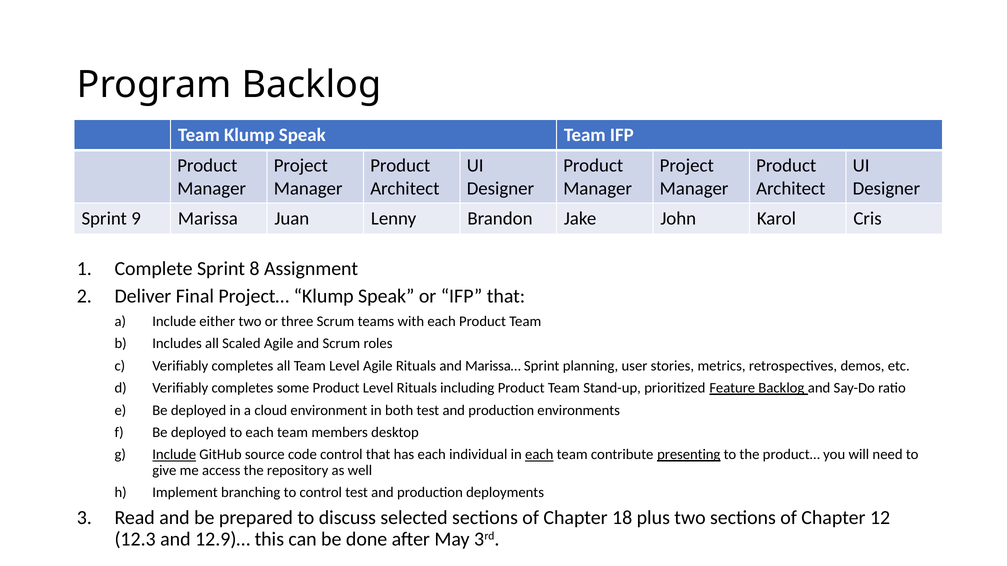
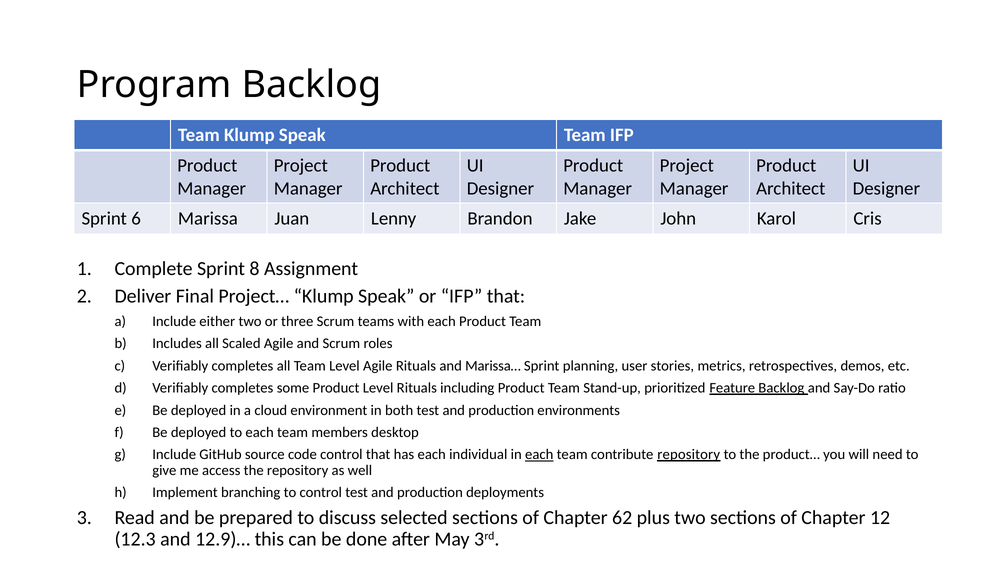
9: 9 -> 6 (136, 219)
Include underline: present -> none (174, 455)
contribute presenting: presenting -> repository (689, 455)
18: 18 -> 62 (622, 518)
